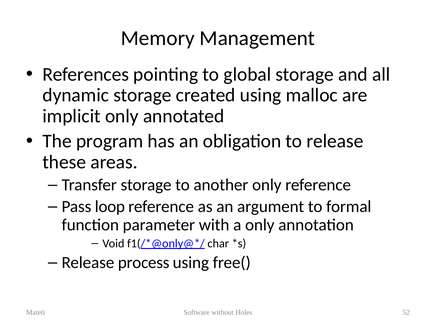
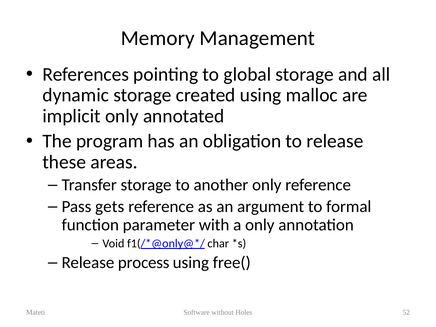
loop: loop -> gets (110, 207)
